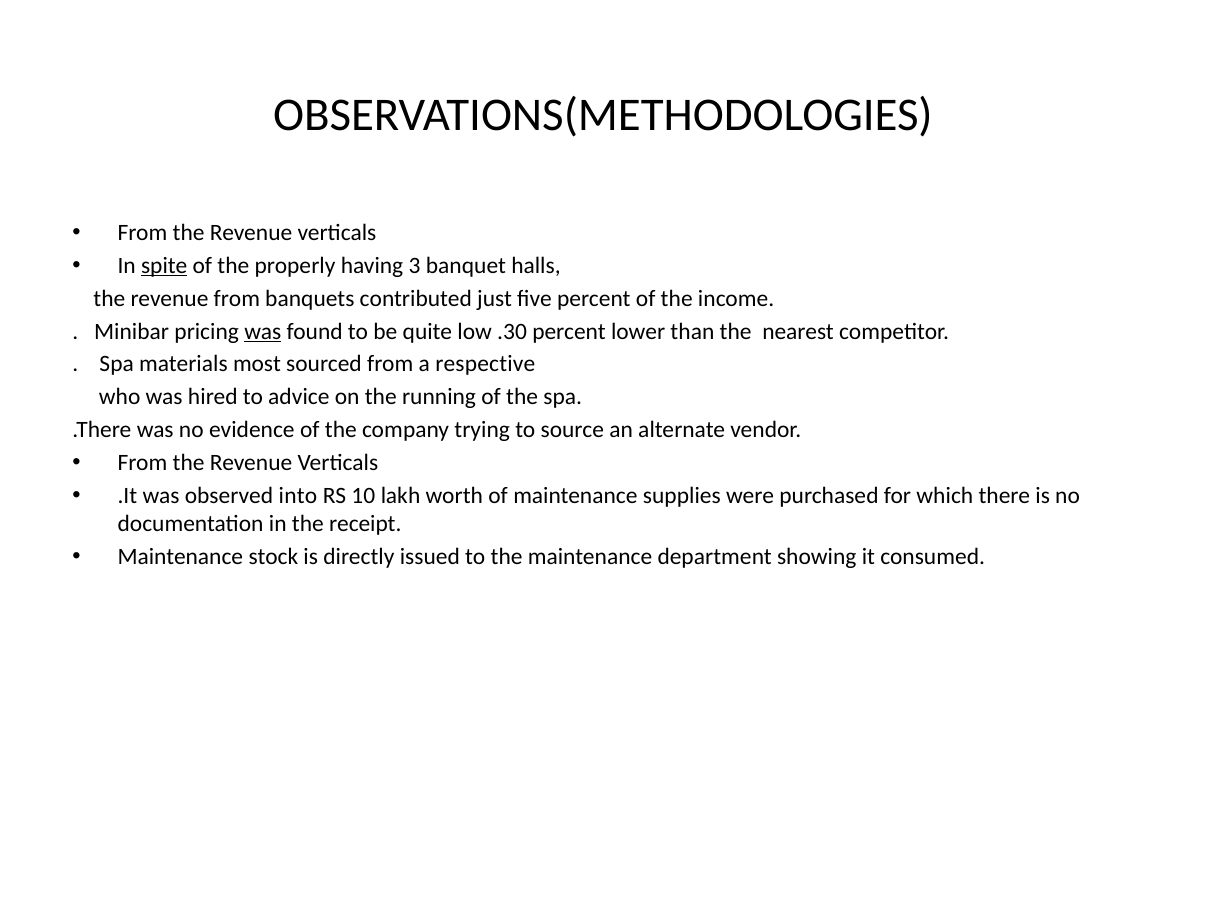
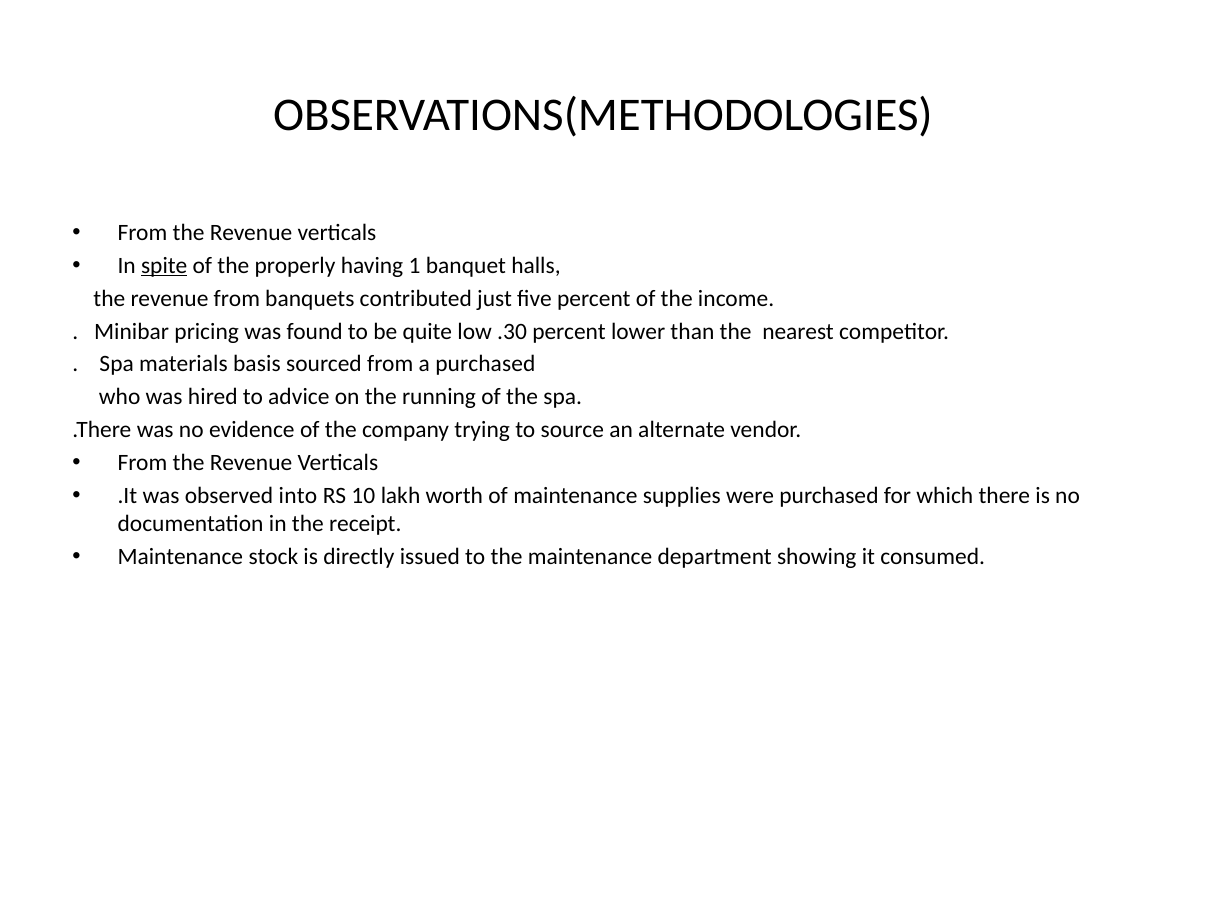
3: 3 -> 1 (415, 266)
was underline: present -> none (263, 332)
most: most -> basis (257, 364)
a respective: respective -> purchased (485, 364)
